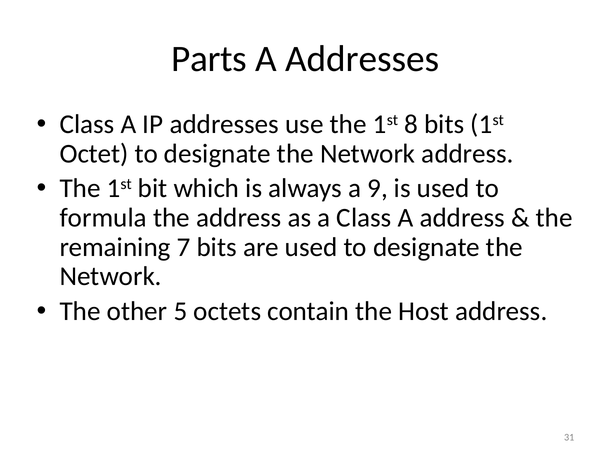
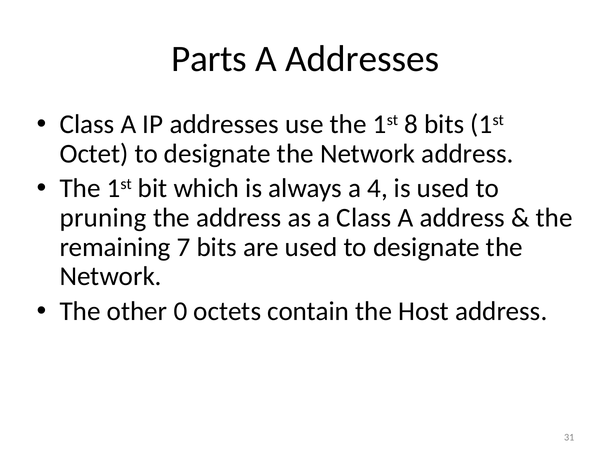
9: 9 -> 4 (378, 189)
formula: formula -> pruning (103, 218)
5: 5 -> 0 (180, 311)
